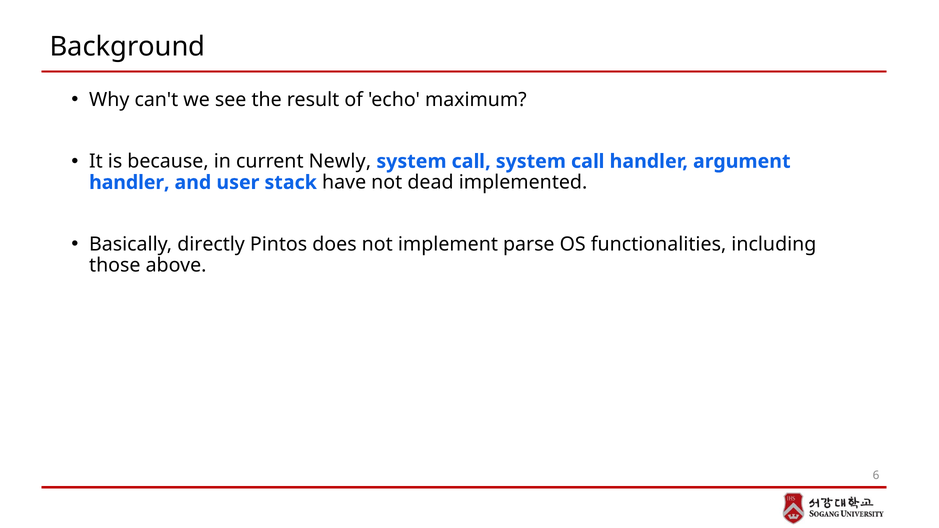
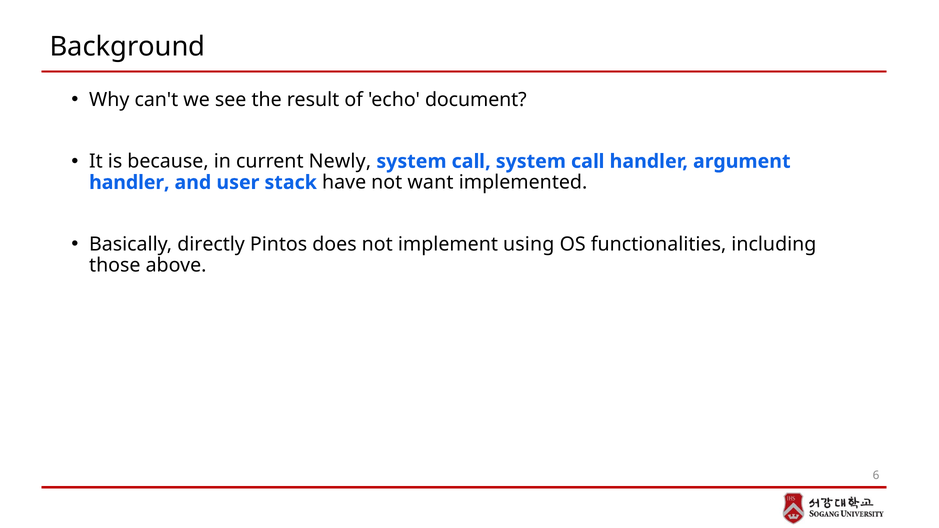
maximum: maximum -> document (476, 100)
dead: dead -> want (430, 183)
parse: parse -> using (529, 244)
